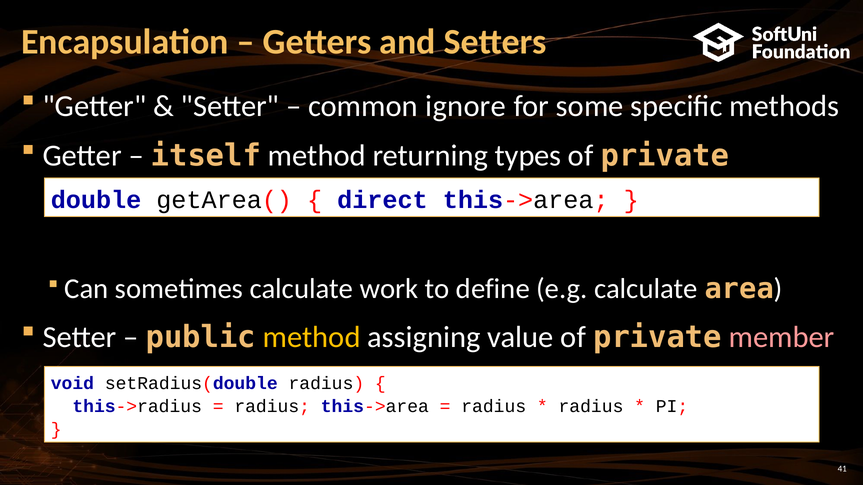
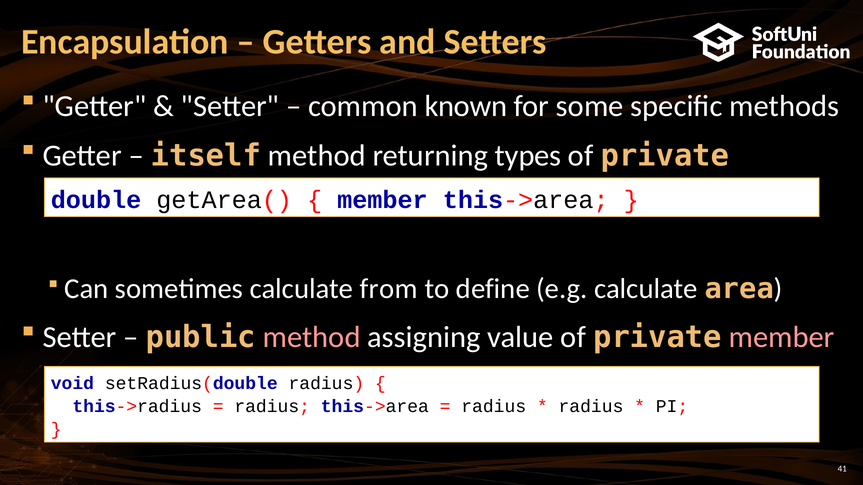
ignore: ignore -> known (466, 106)
direct: direct -> member (382, 200)
work: work -> from (389, 289)
method colour: yellow -> pink (312, 338)
